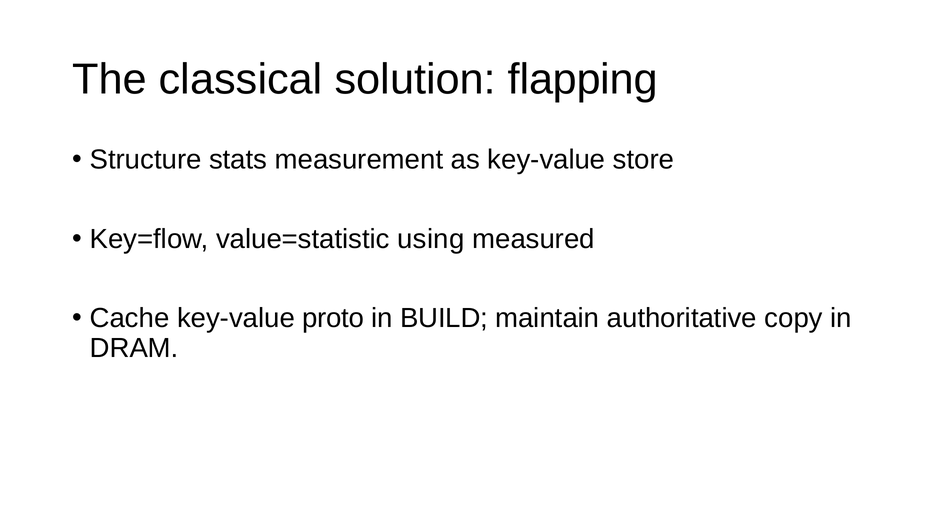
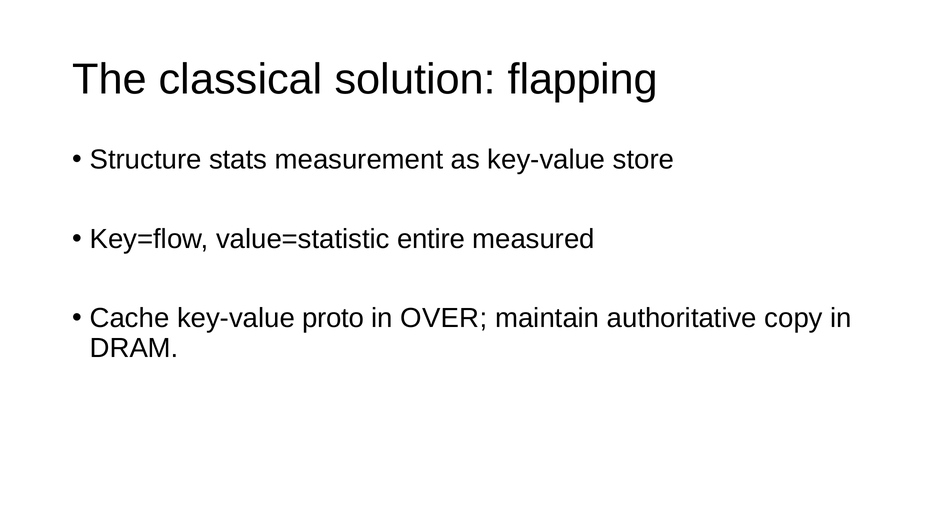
using: using -> entire (431, 239)
BUILD: BUILD -> OVER (444, 318)
